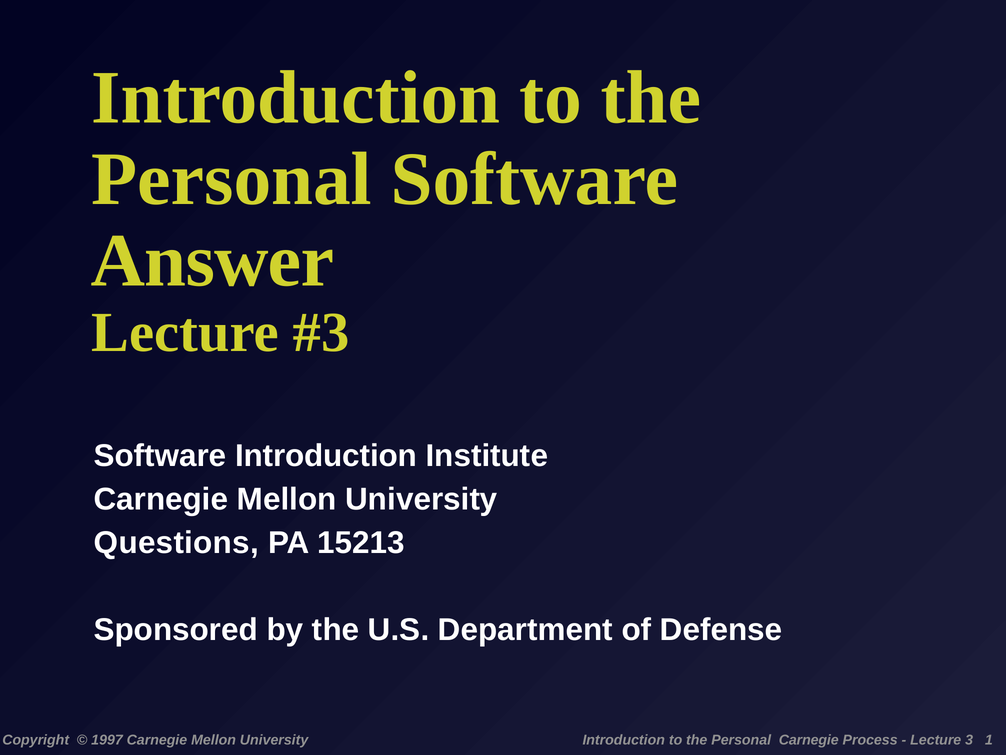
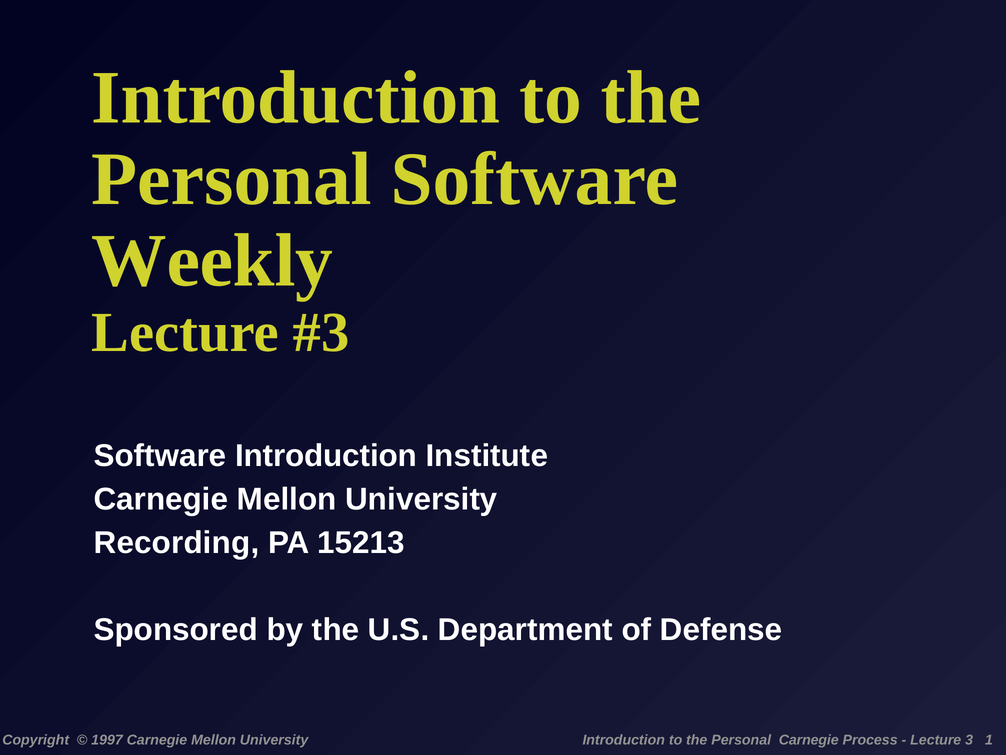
Answer: Answer -> Weekly (212, 261)
Questions: Questions -> Recording (176, 542)
